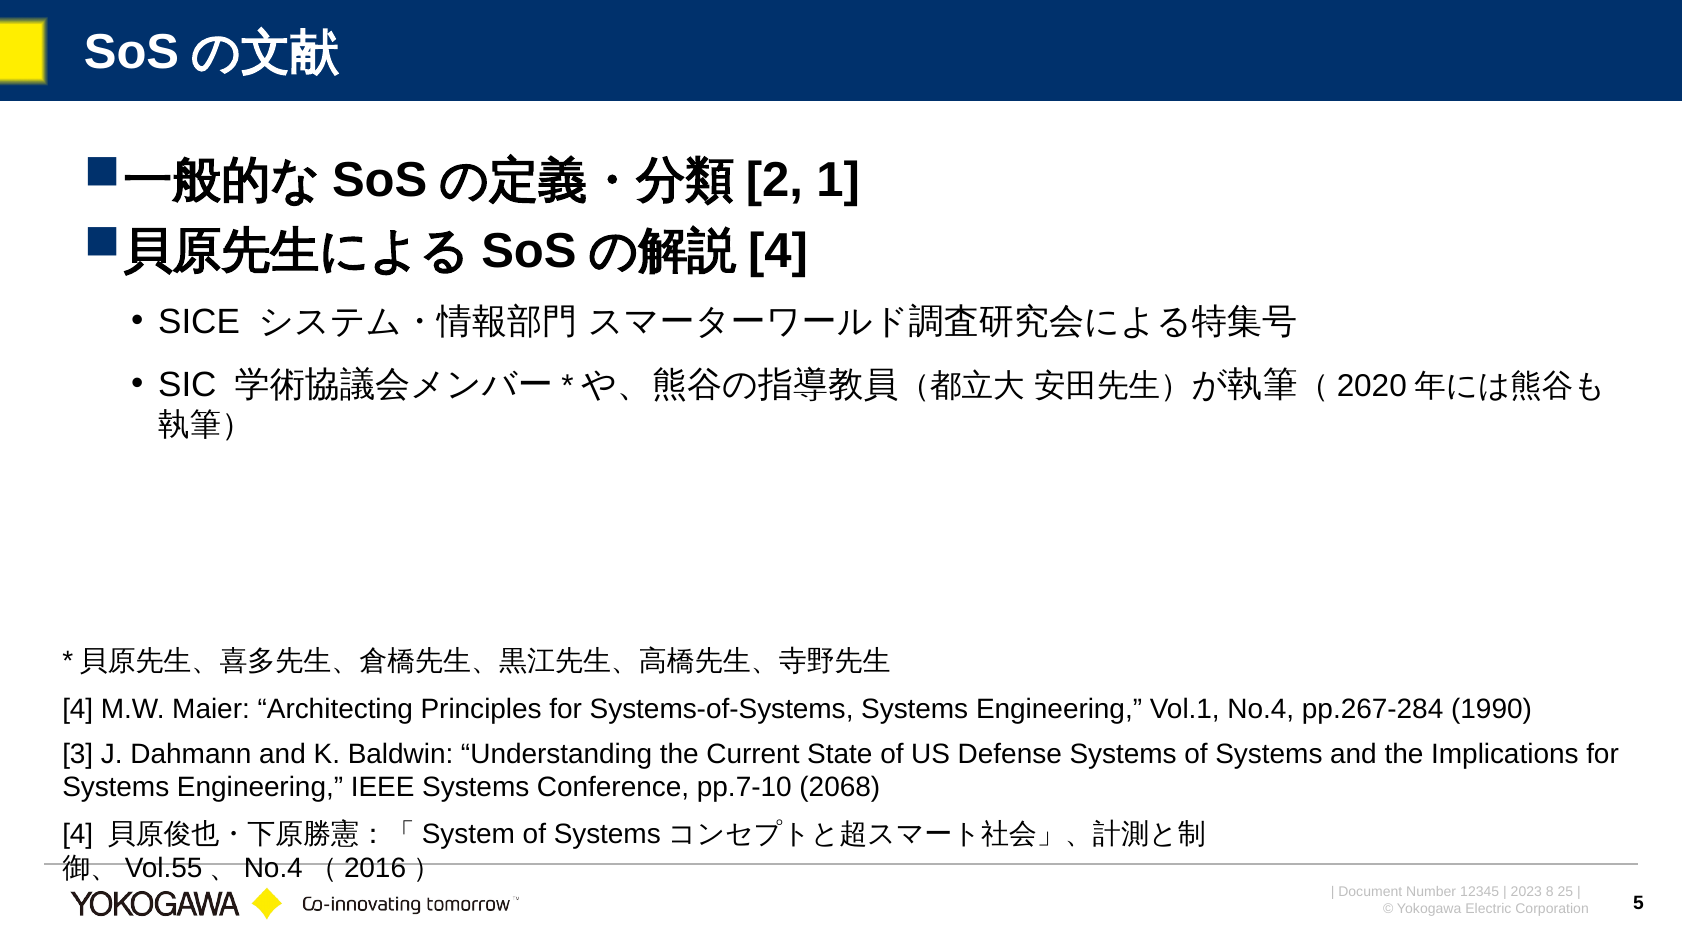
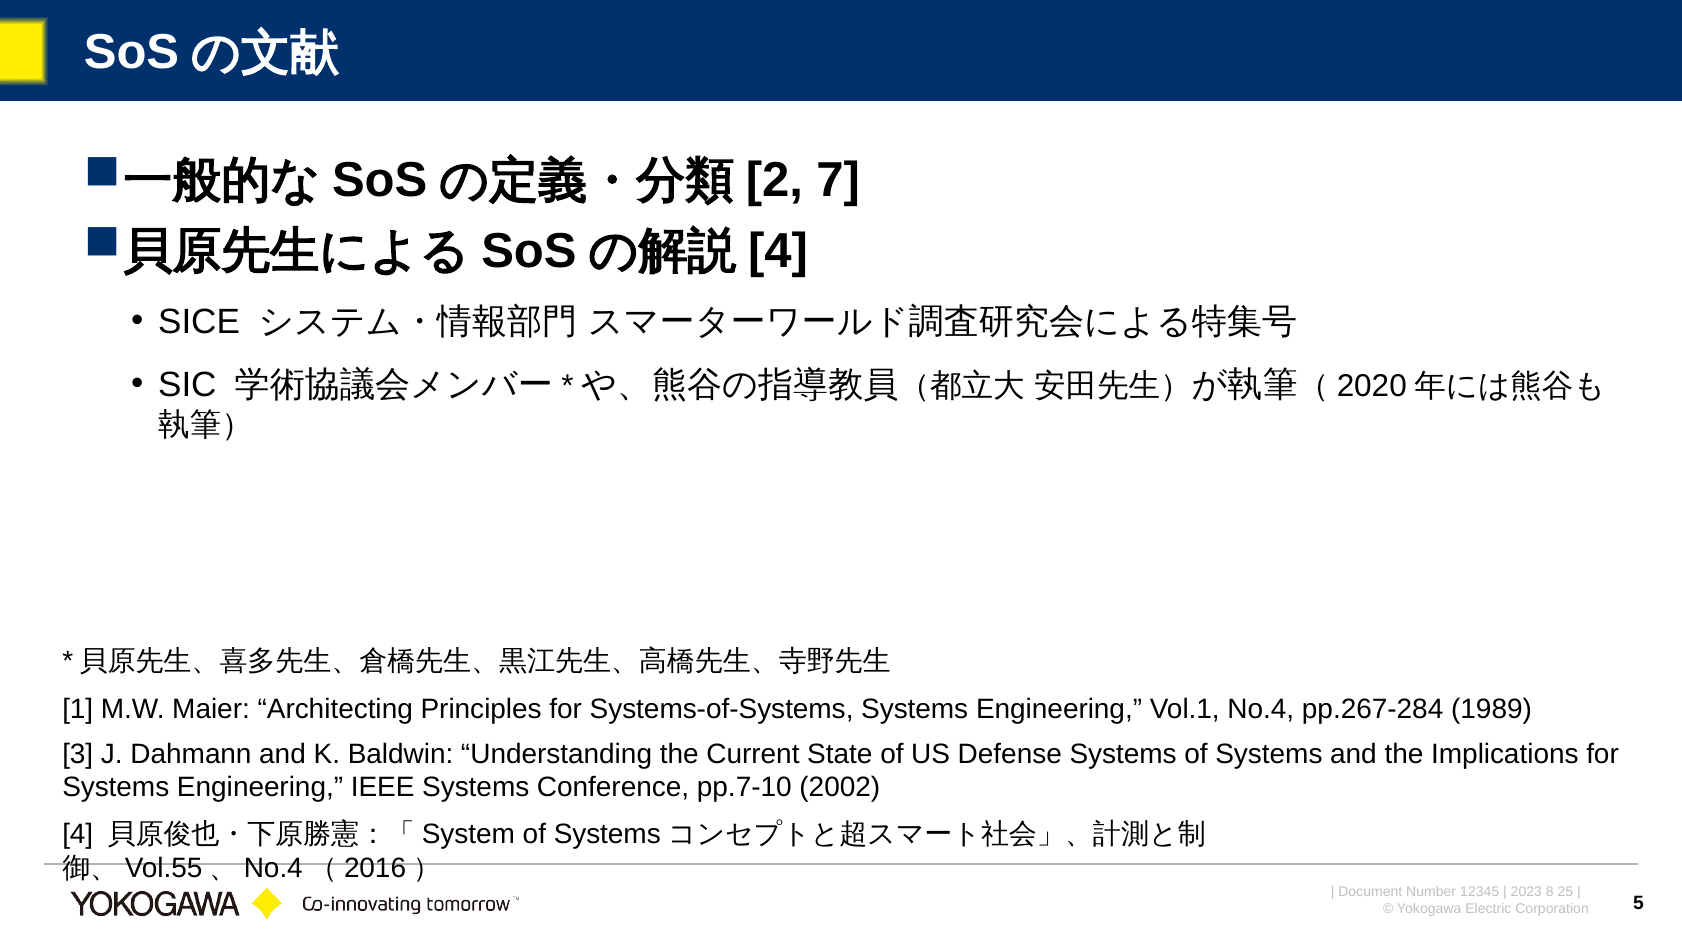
1: 1 -> 7 (838, 180)
4: 4 -> 1 (78, 709)
1990: 1990 -> 1989 (1492, 709)
2068: 2068 -> 2002 (840, 788)
